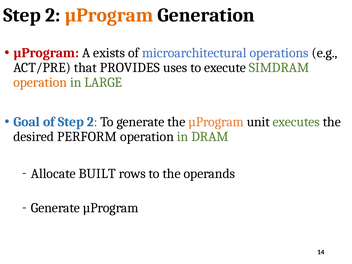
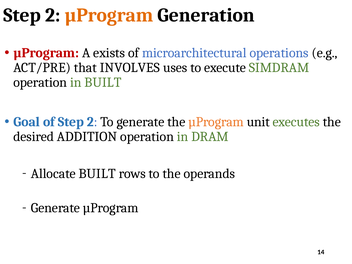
PROVIDES: PROVIDES -> INVOLVES (130, 68)
operation colour: orange -> black (40, 82)
in LARGE: LARGE -> BUILT (103, 82)
PERFORM: PERFORM -> ADDITION (87, 137)
